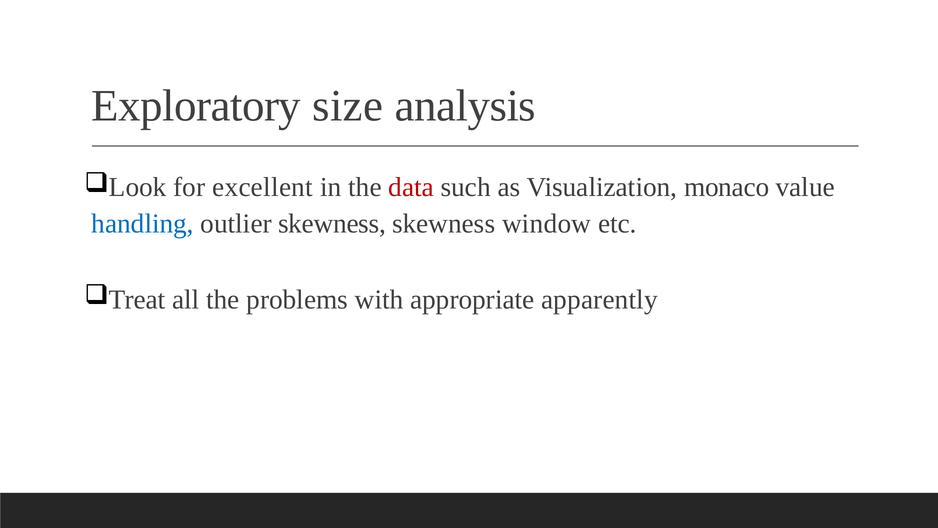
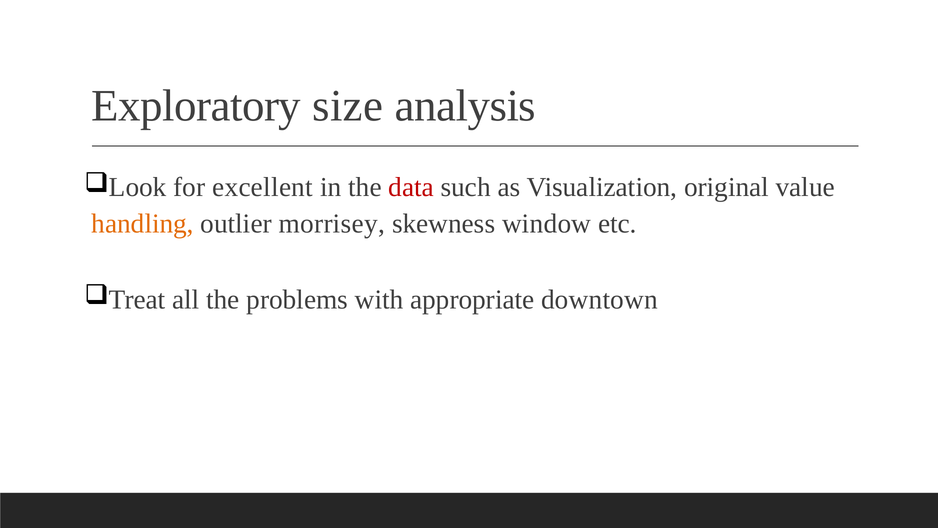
monaco: monaco -> original (726, 187)
handling colour: blue -> orange (143, 223)
outlier skewness: skewness -> morrisey (332, 223)
apparently: apparently -> downtown (599, 300)
